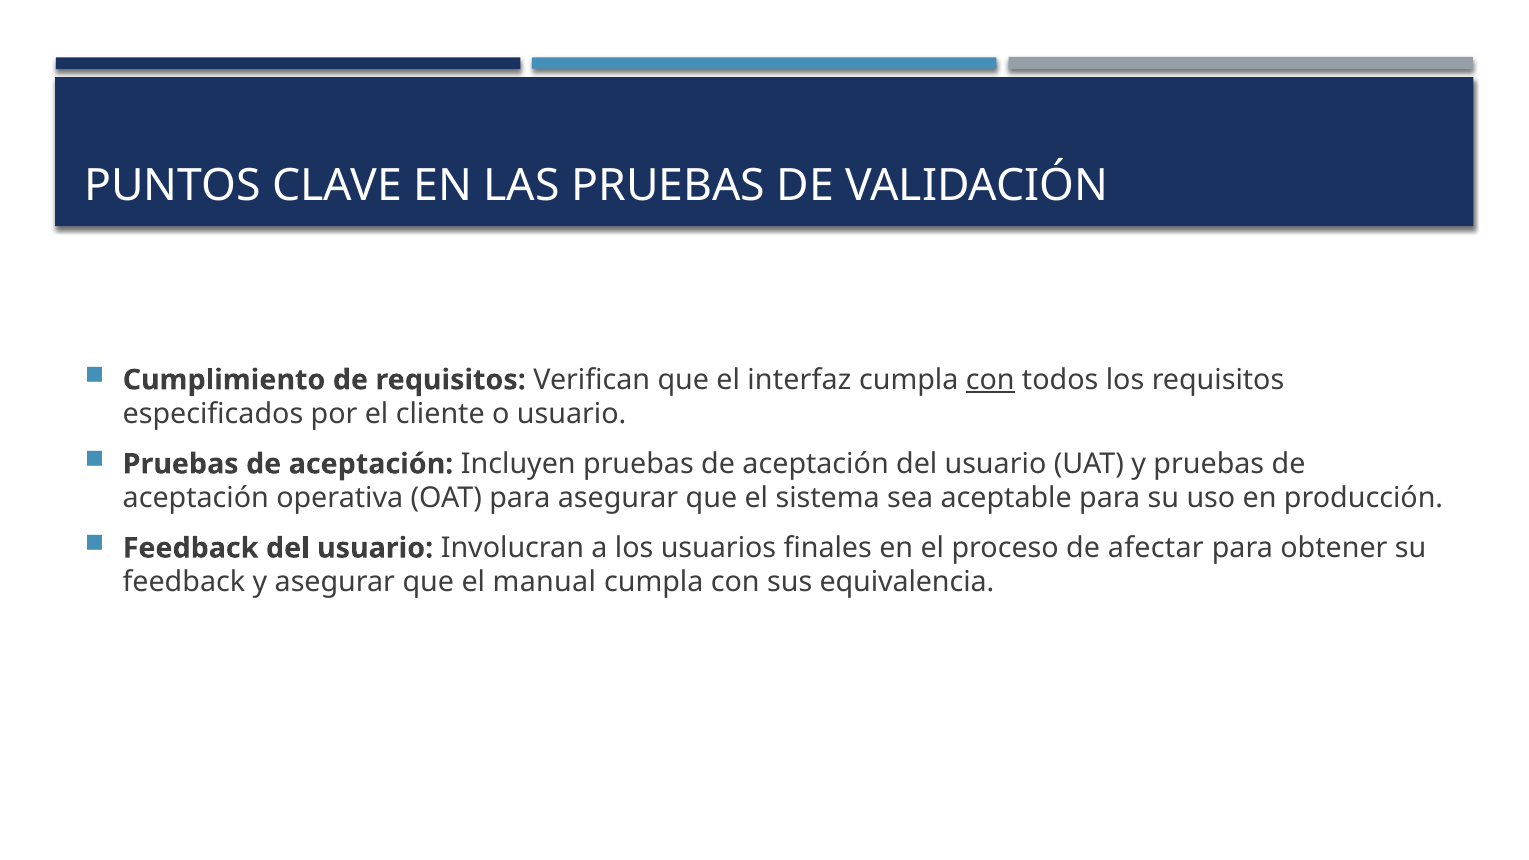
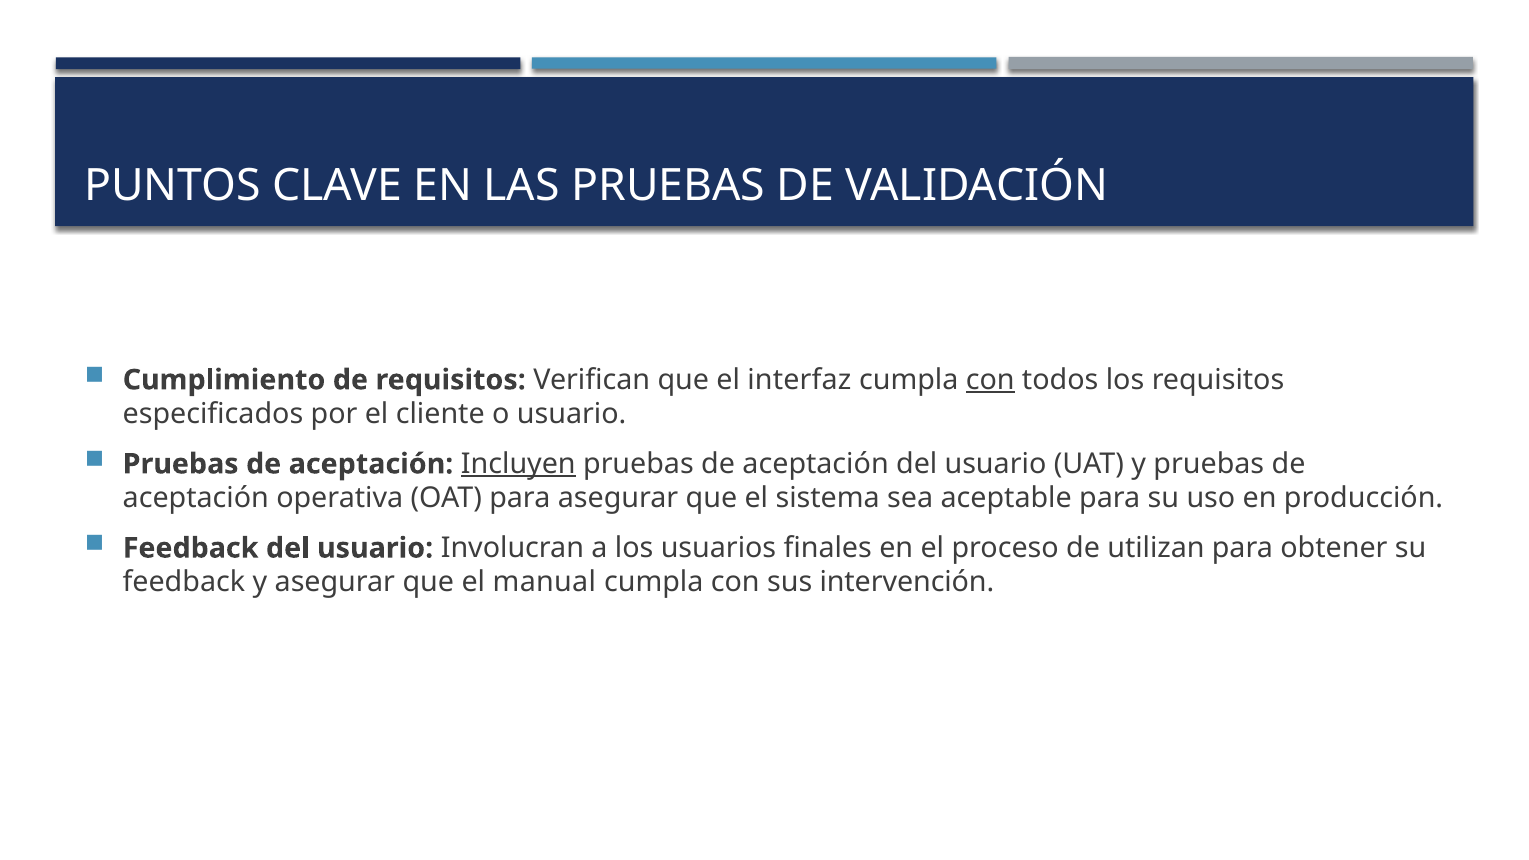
Incluyen underline: none -> present (518, 464)
afectar: afectar -> utilizan (1156, 548)
equivalencia: equivalencia -> intervención (907, 583)
